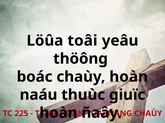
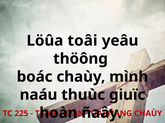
chaùy hoàn: hoàn -> mình (129, 77)
